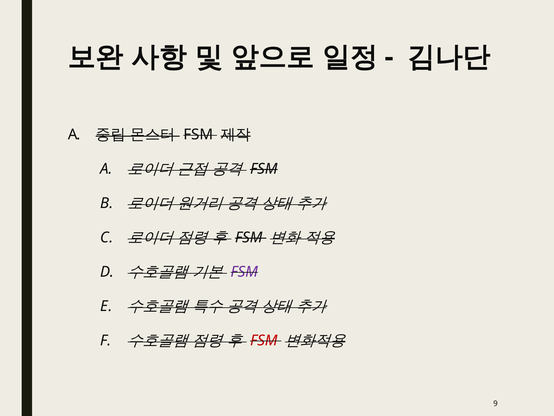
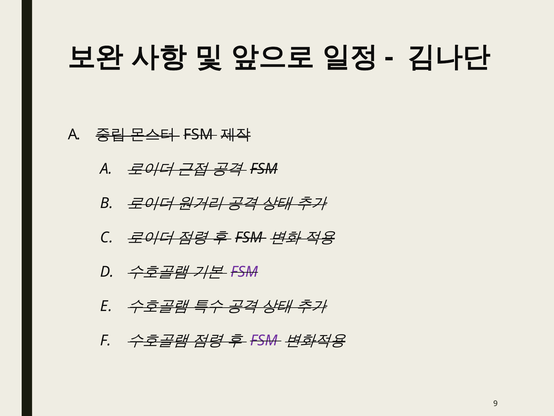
FSM colour: red -> purple (264, 340)
